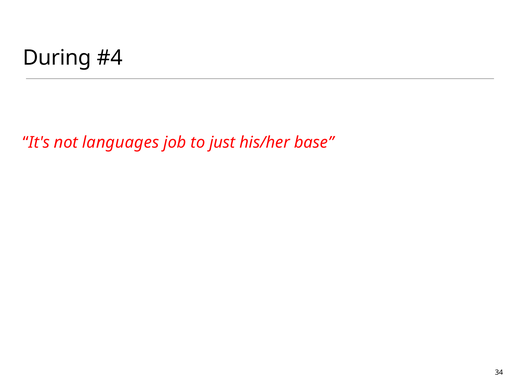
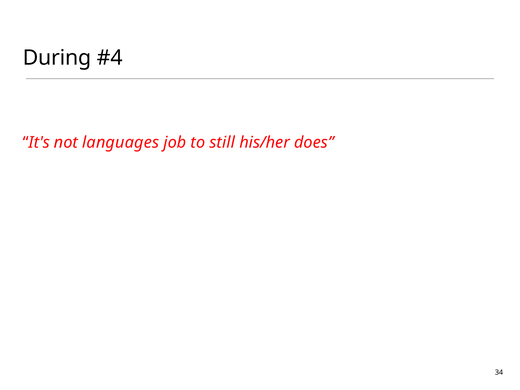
just: just -> still (222, 143)
base: base -> does (314, 143)
